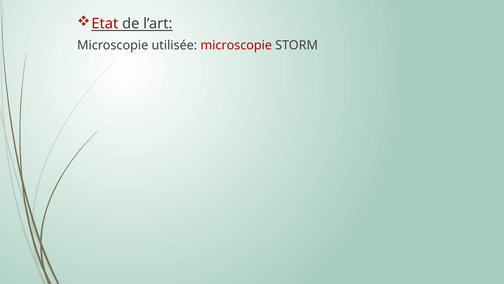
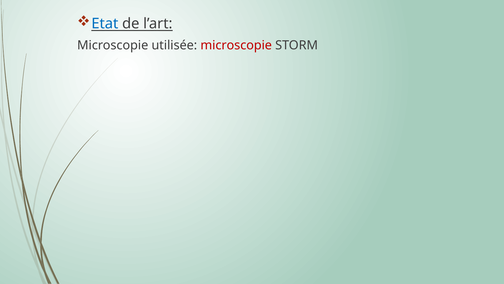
Etat colour: red -> blue (105, 24)
